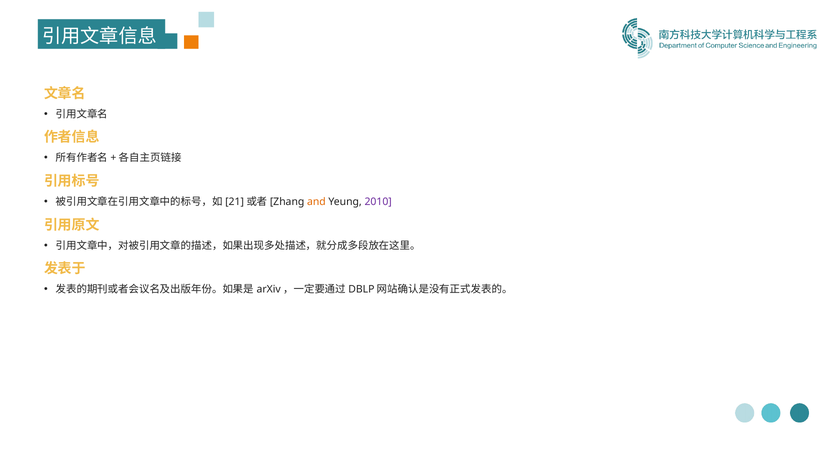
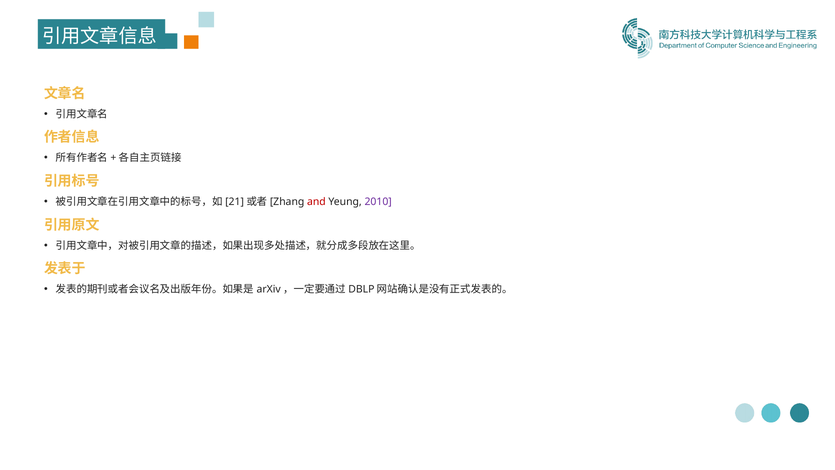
and colour: orange -> red (316, 202)
